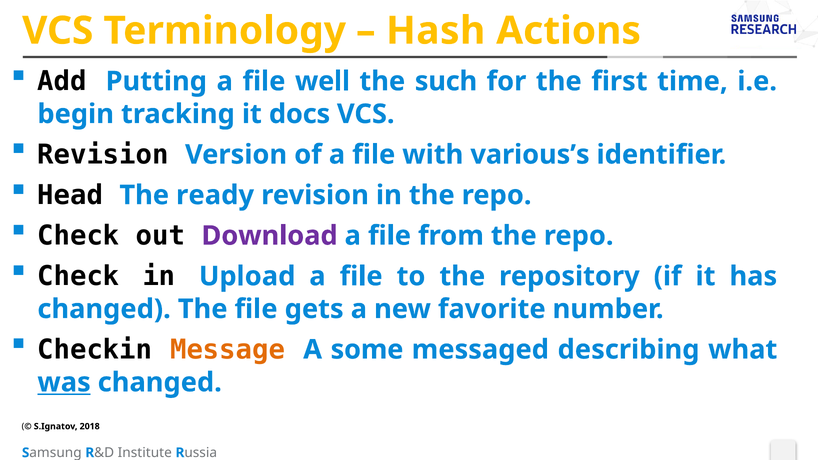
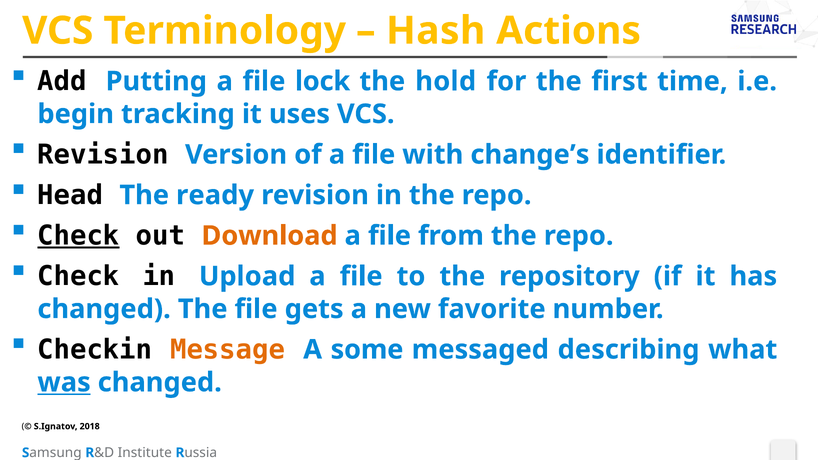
well: well -> lock (323, 81)
such: such -> hold (446, 81)
docs: docs -> uses (299, 114)
various’s: various’s -> change’s (530, 155)
Check underline: none -> present (78, 236)
Download colour: purple -> orange (270, 236)
